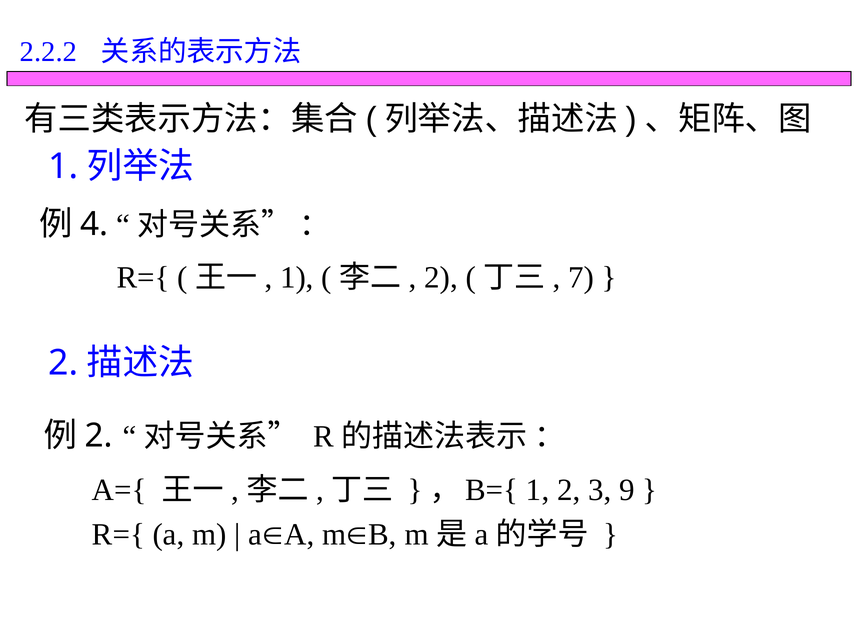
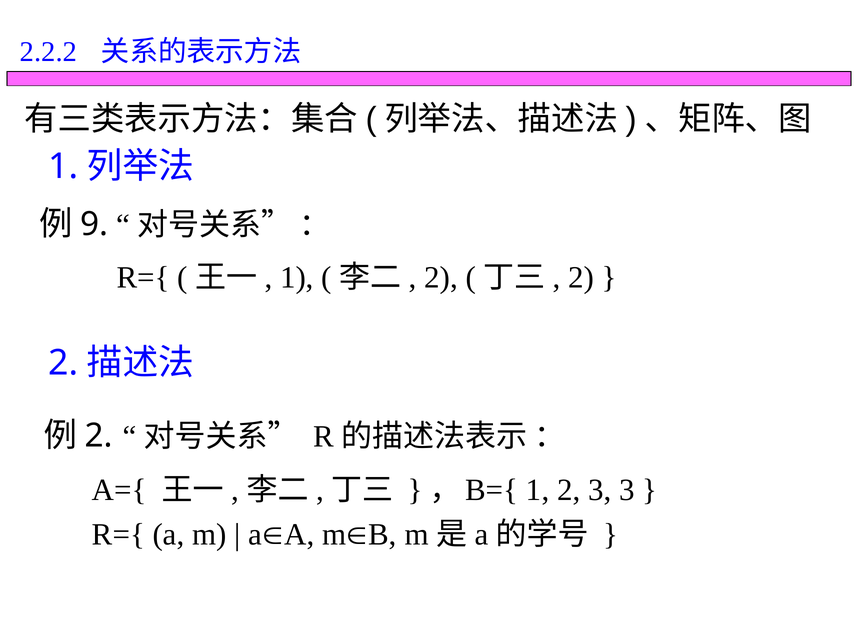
4: 4 -> 9 (94, 225)
7: 7 -> 2 (581, 278)
3 9: 9 -> 3 (627, 491)
